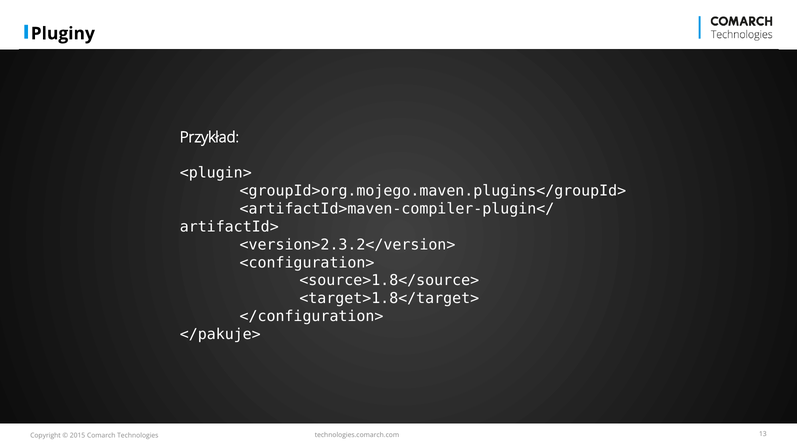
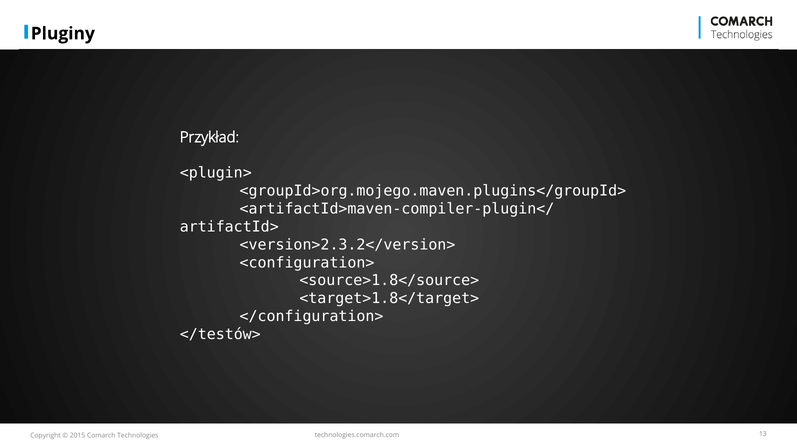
</pakuje>: </pakuje> -> </testów> (220, 335)
